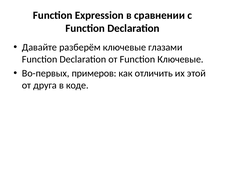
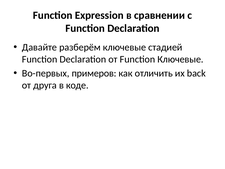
глазами: глазами -> стадией (165, 47)
этой: этой -> back (196, 73)
